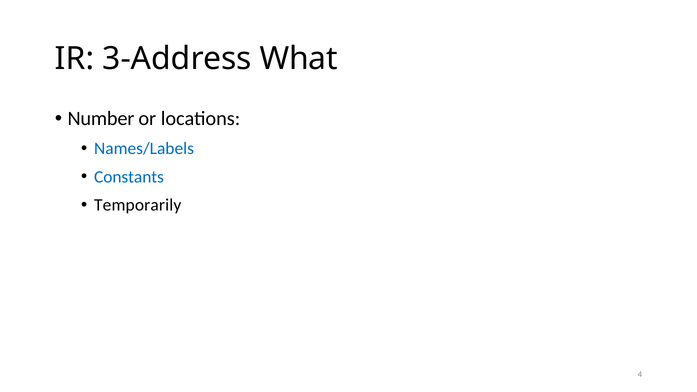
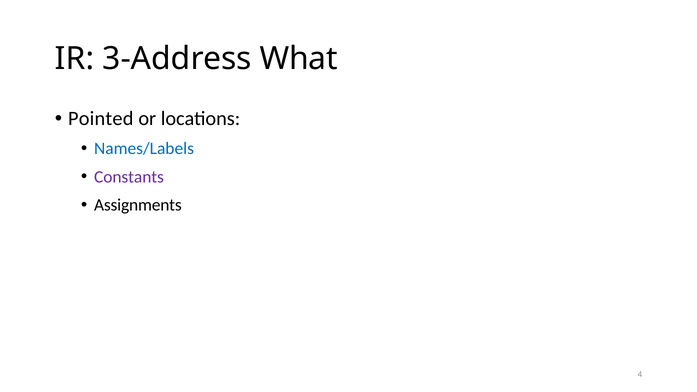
Number: Number -> Pointed (101, 119)
Constants colour: blue -> purple (129, 177)
Temporarily: Temporarily -> Assignments (138, 205)
